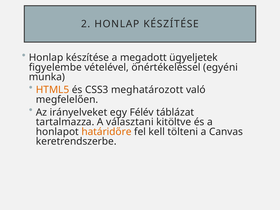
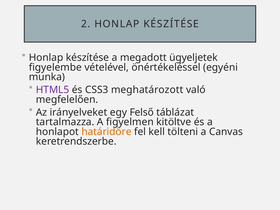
HTML5 colour: orange -> purple (53, 90)
Félév: Félév -> Felső (142, 112)
választani: választani -> figyelmen (130, 122)
